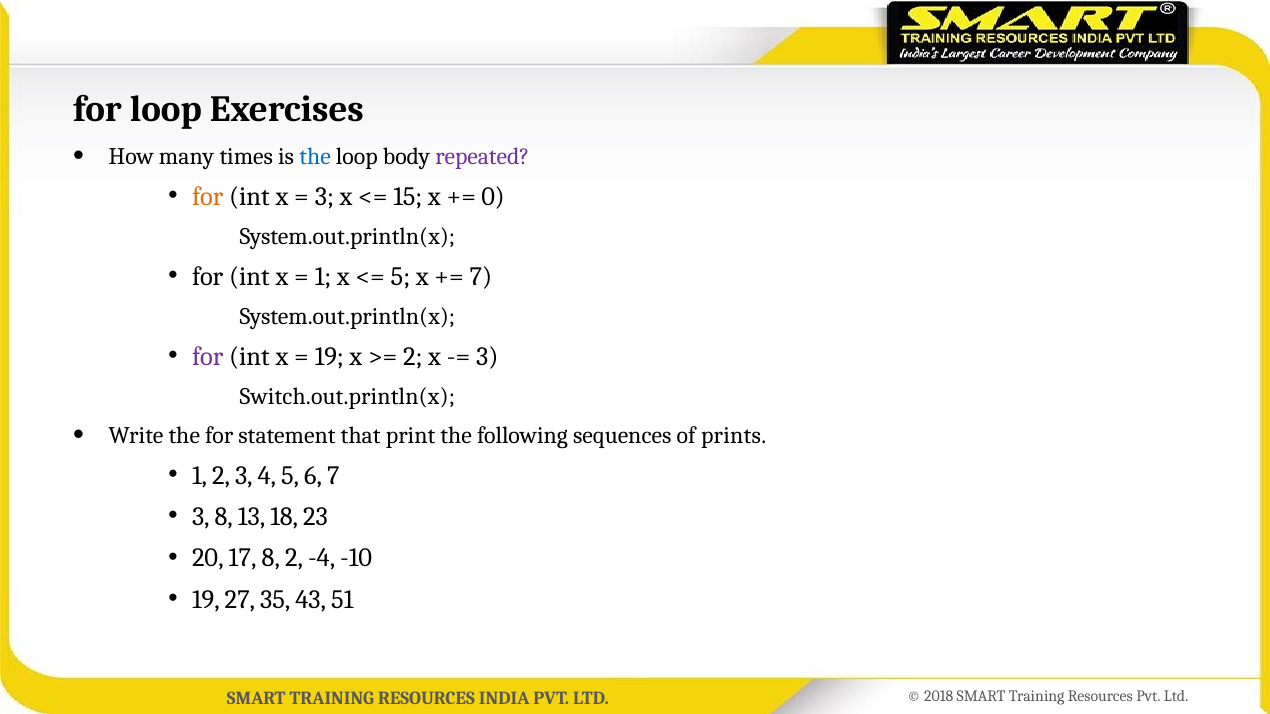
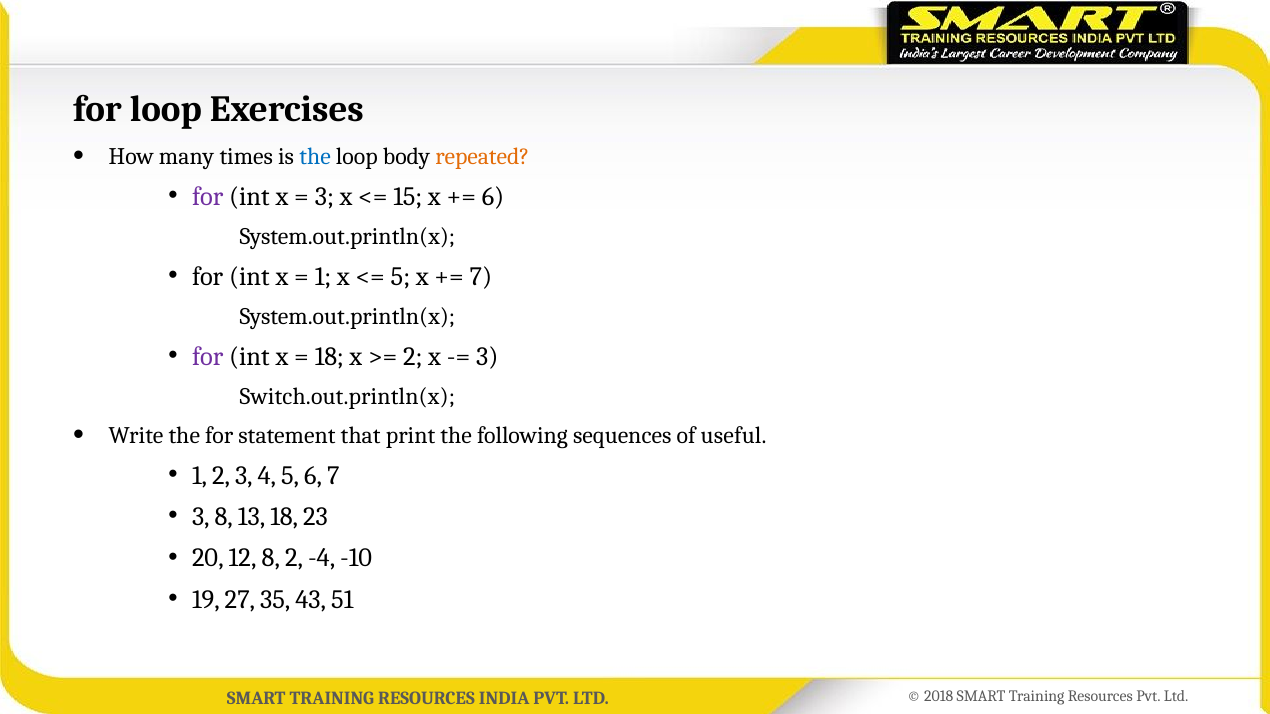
repeated colour: purple -> orange (482, 157)
for colour: orange -> purple (208, 197)
0: 0 -> 6 (493, 197)
19: 19 -> 18 (329, 357)
prints: prints -> useful (734, 436)
17: 17 -> 12 (243, 558)
